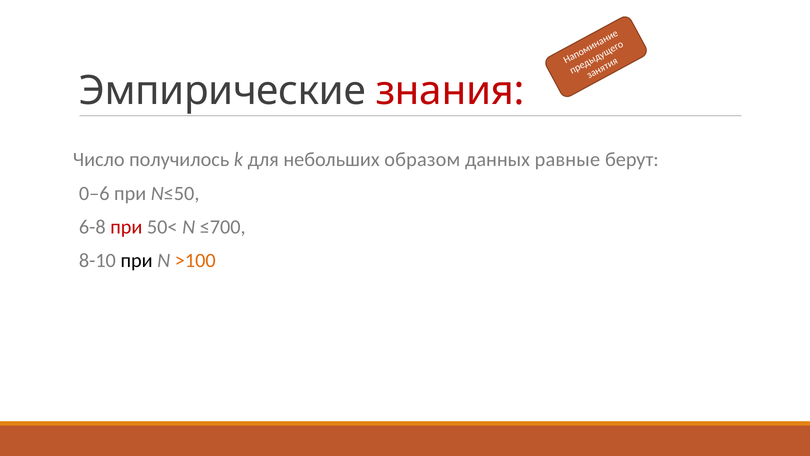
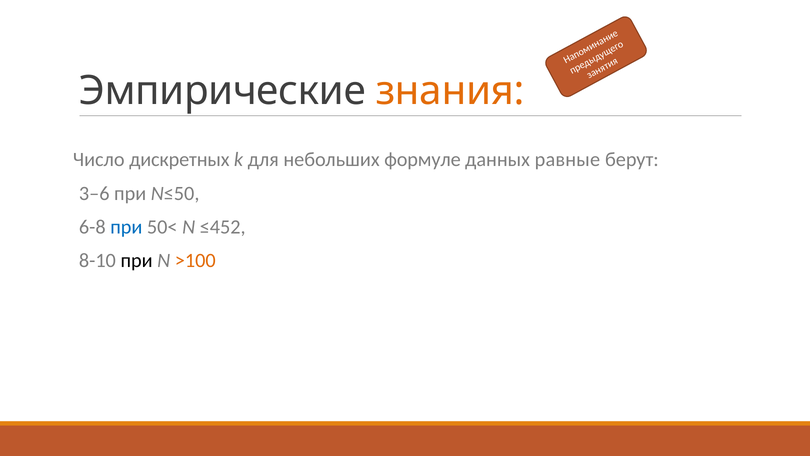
знания colour: red -> orange (450, 91)
получилось: получилось -> дискретных (179, 159)
образом: образом -> формуле (422, 159)
0–6: 0–6 -> 3–6 (94, 193)
при colour: red -> blue (126, 227)
≤700: ≤700 -> ≤452 (223, 227)
